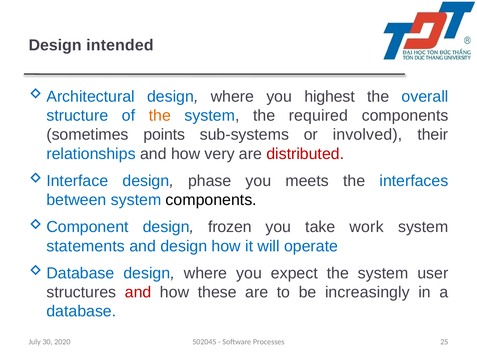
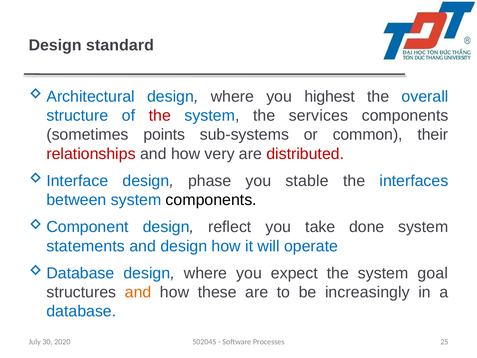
intended: intended -> standard (120, 45)
the colour: orange -> red (160, 116)
required: required -> services (318, 116)
involved: involved -> common (368, 135)
relationships colour: blue -> red (91, 154)
meets: meets -> stable (307, 181)
frozen: frozen -> reflect (230, 227)
work: work -> done (367, 227)
user: user -> goal (433, 273)
and colour: red -> orange (138, 292)
